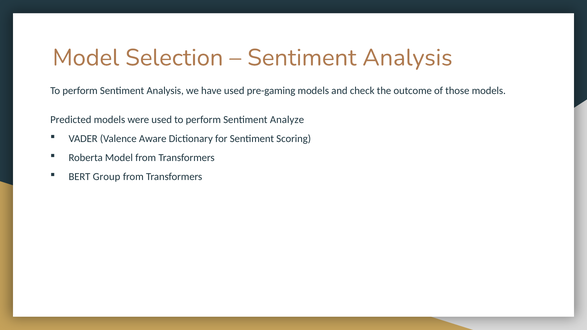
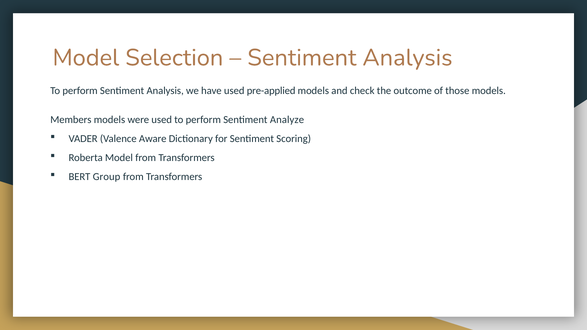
pre-gaming: pre-gaming -> pre-applied (271, 91)
Predicted: Predicted -> Members (71, 120)
